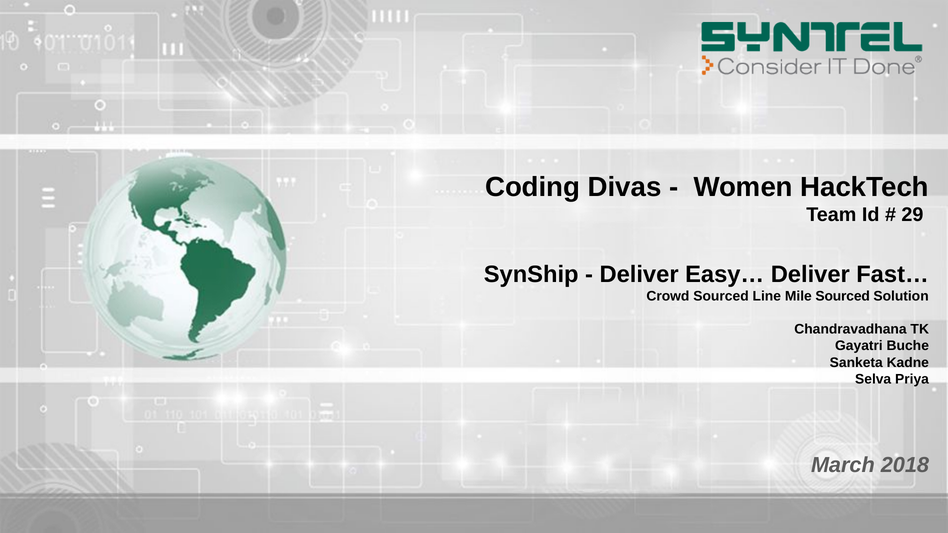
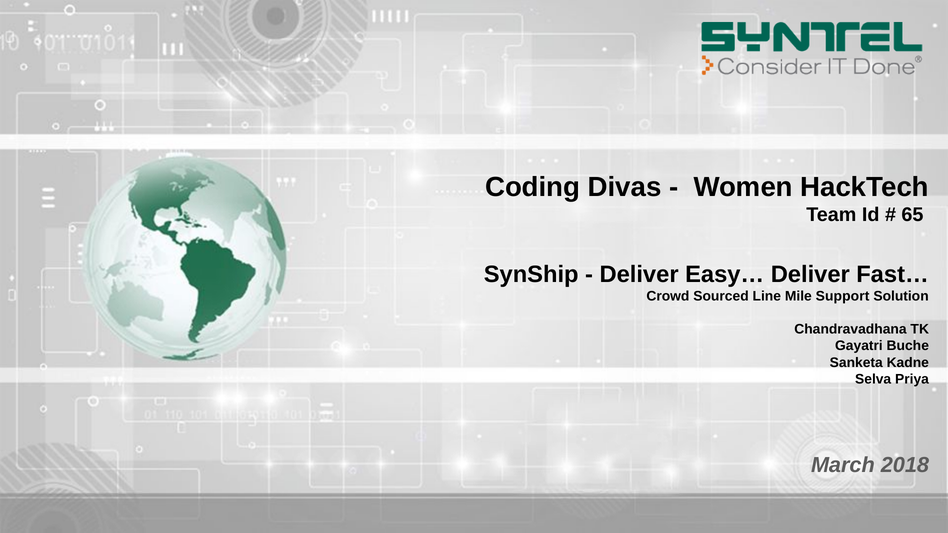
29: 29 -> 65 (912, 215)
Mile Sourced: Sourced -> Support (843, 296)
